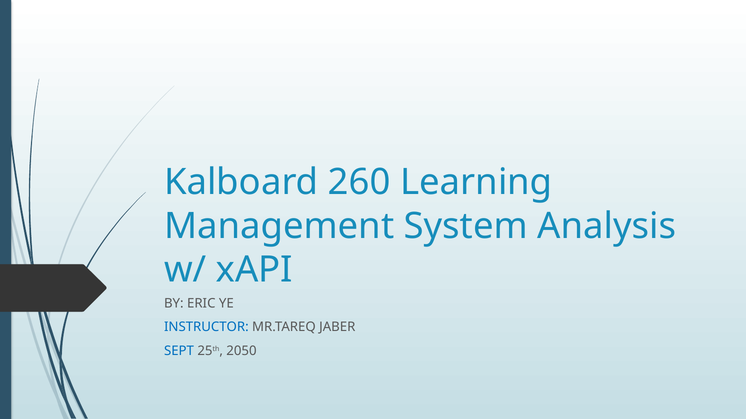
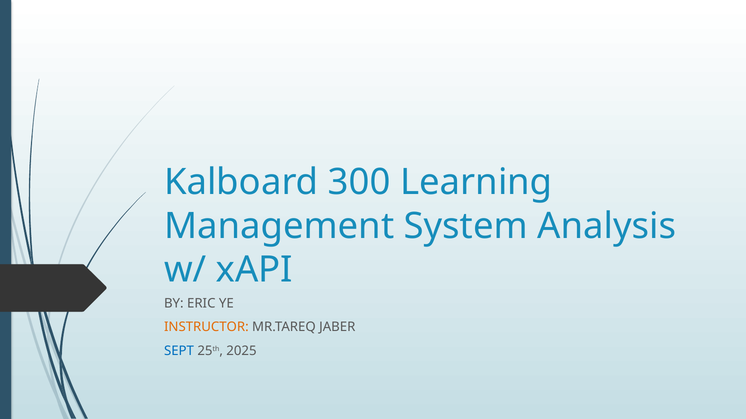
260: 260 -> 300 (359, 182)
INSTRUCTOR colour: blue -> orange (206, 328)
2050: 2050 -> 2025 (241, 351)
